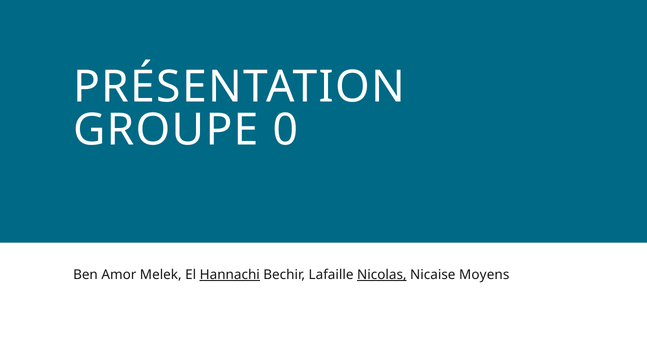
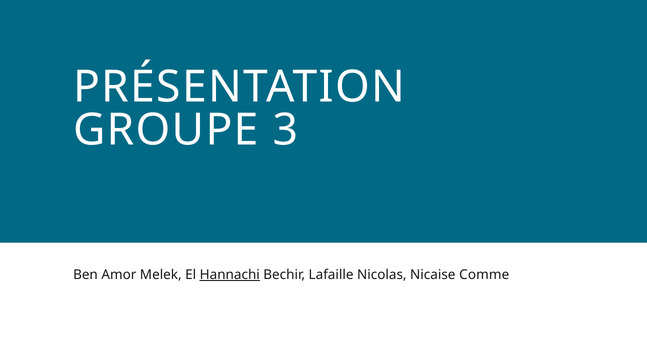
0: 0 -> 3 (285, 130)
Nicolas underline: present -> none (382, 275)
Moyens: Moyens -> Comme (484, 275)
